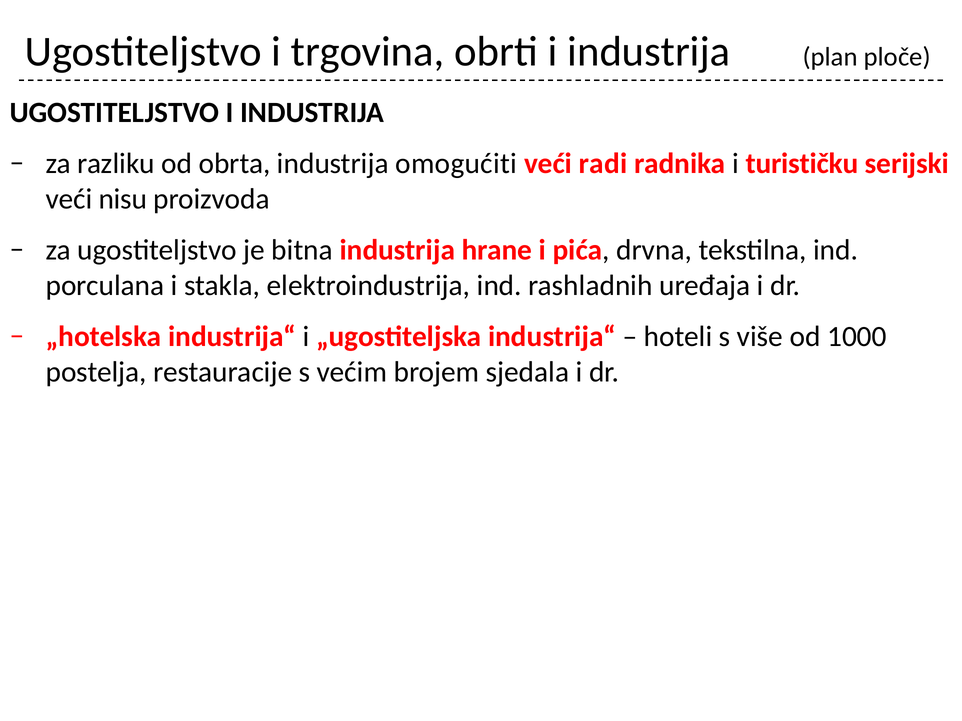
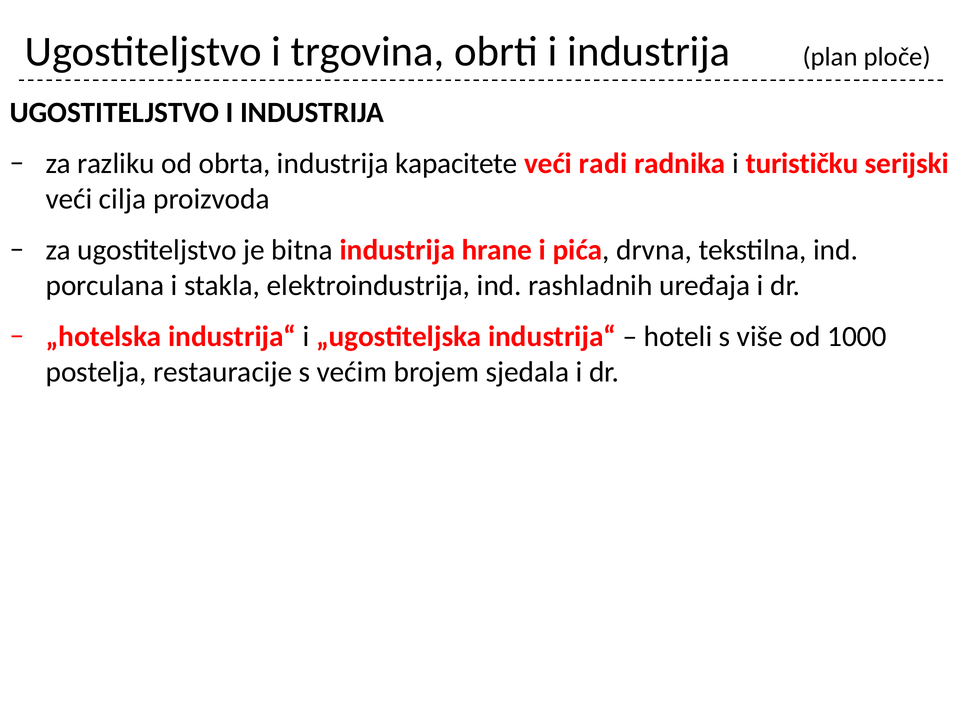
omogućiti: omogućiti -> kapacitete (456, 164)
nisu: nisu -> cilja (123, 199)
